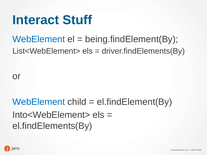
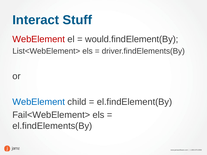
WebElement colour: blue -> red (39, 39)
being.findElement(By: being.findElement(By -> would.findElement(By (132, 39)
Into<WebElement>: Into<WebElement> -> Fail<WebElement> (51, 115)
